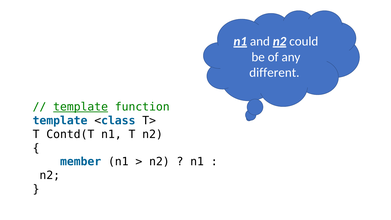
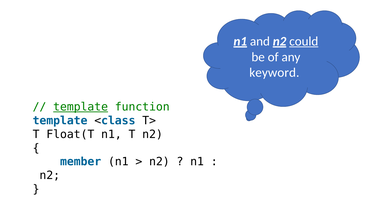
could underline: none -> present (304, 41)
different: different -> keyword (274, 73)
Contd(T: Contd(T -> Float(T (70, 134)
